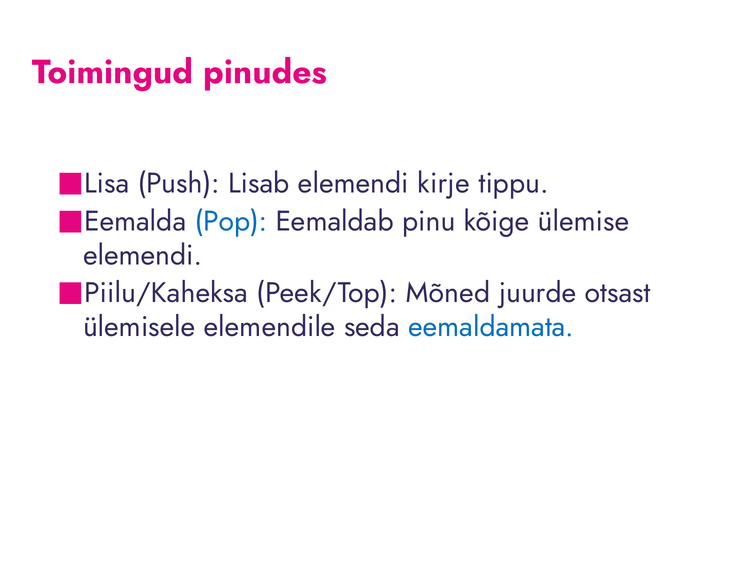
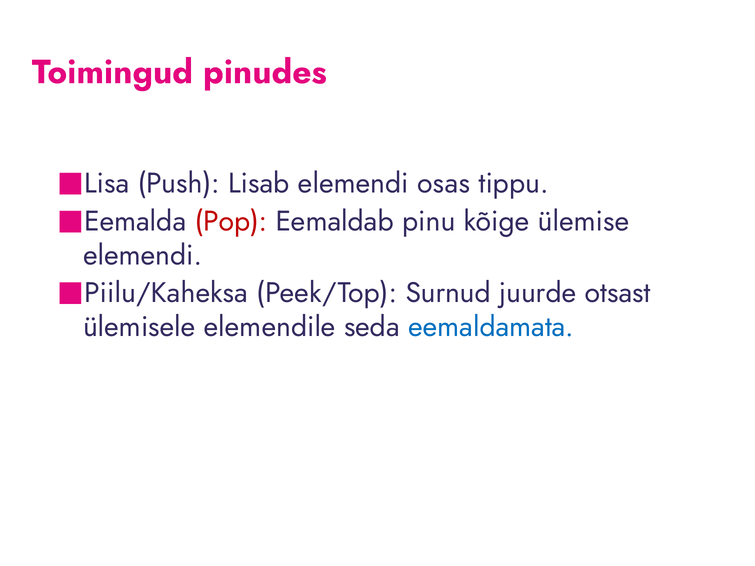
kirje: kirje -> osas (444, 184)
Pop colour: blue -> red (231, 221)
Mõned: Mõned -> Surnud (448, 293)
